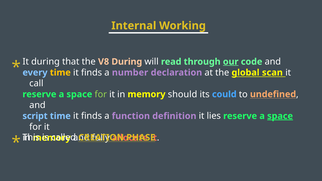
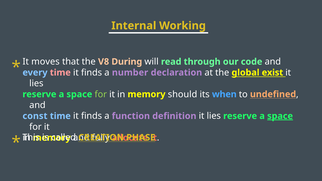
It during: during -> moves (45, 62)
our underline: present -> none (231, 62)
time colour: yellow -> pink (60, 73)
scan: scan -> exist (272, 73)
call: call -> lies (36, 83)
could: could -> when (224, 94)
script: script -> const (35, 116)
